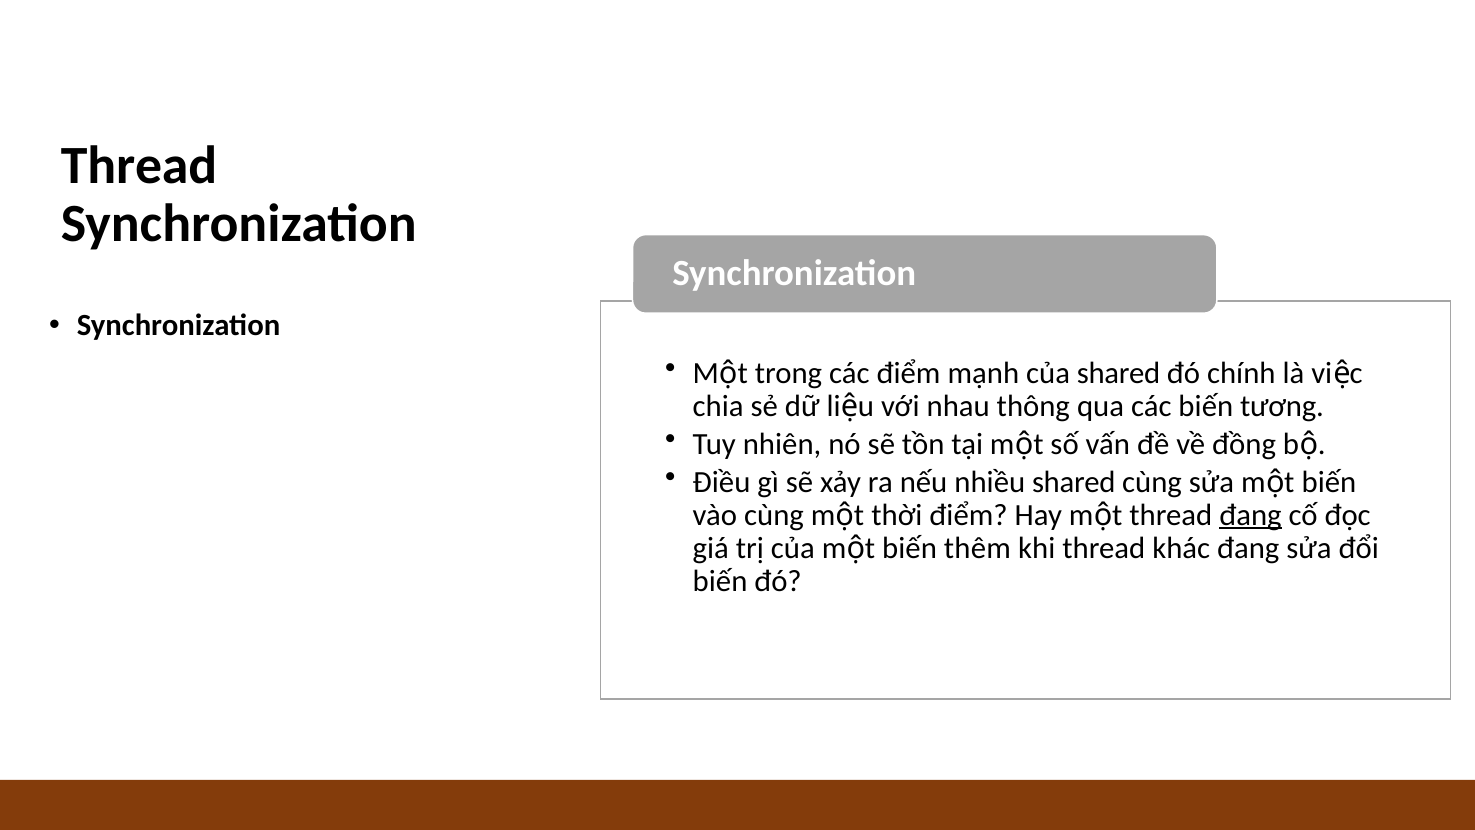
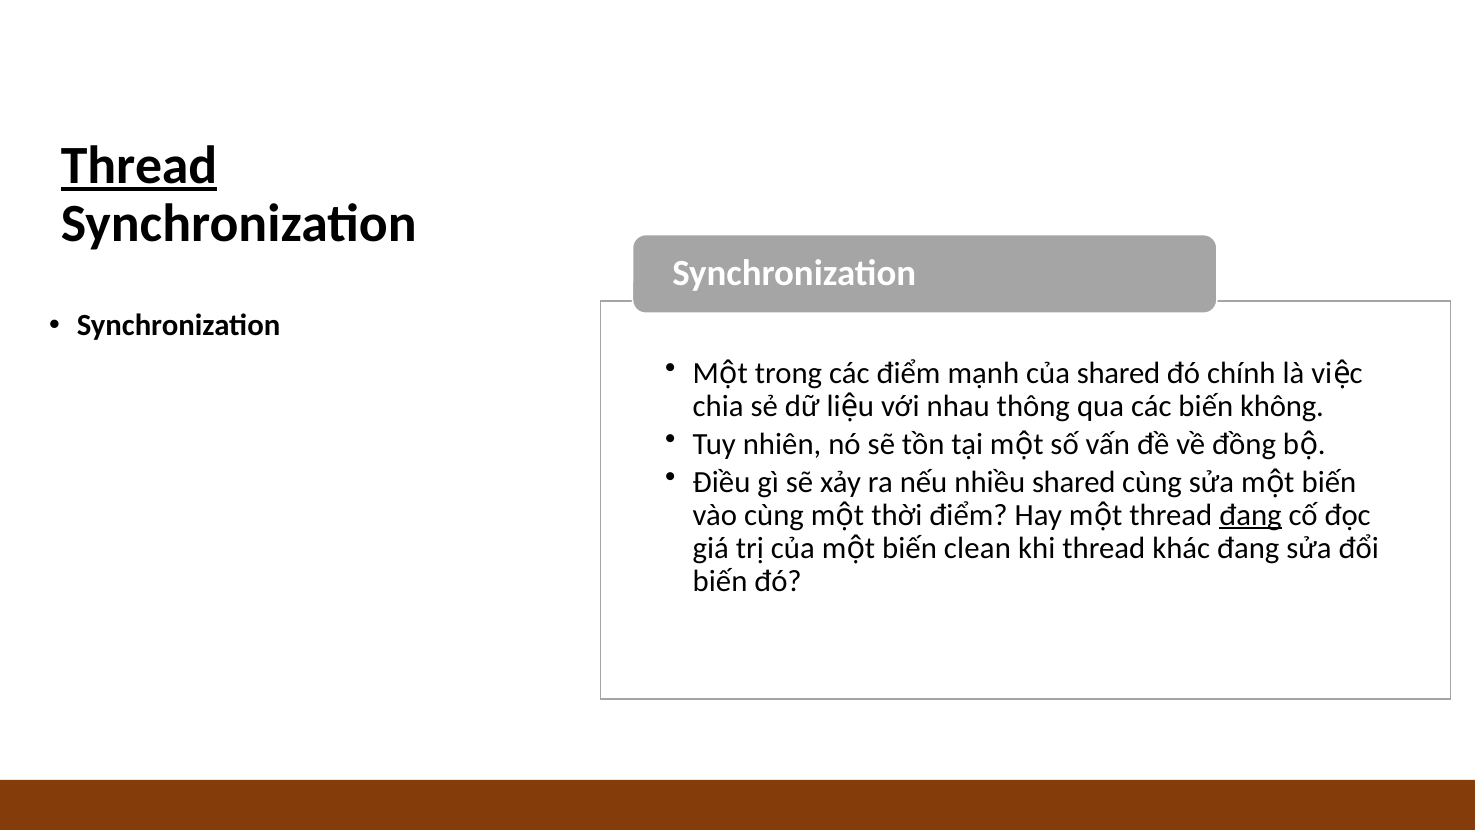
Thread underline: none -> present (139, 166)
tương: tương -> không (1282, 406)
thêm: thêm -> clean (977, 548)
